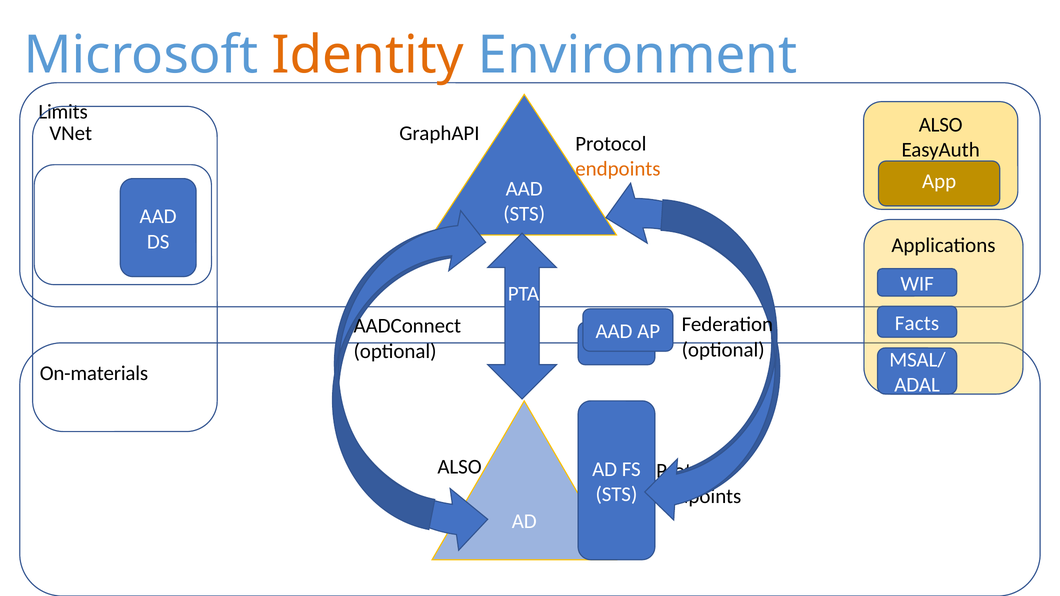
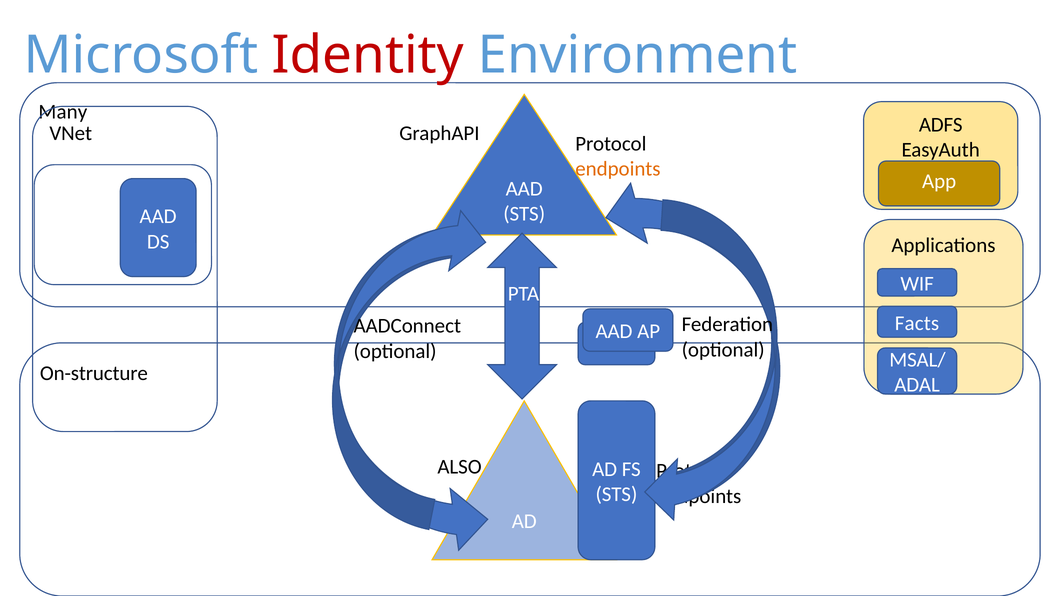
Identity colour: orange -> red (368, 55)
Limits: Limits -> Many (63, 112)
ALSO: ALSO -> ADFS (941, 125)
On-materials: On-materials -> On-structure (94, 373)
